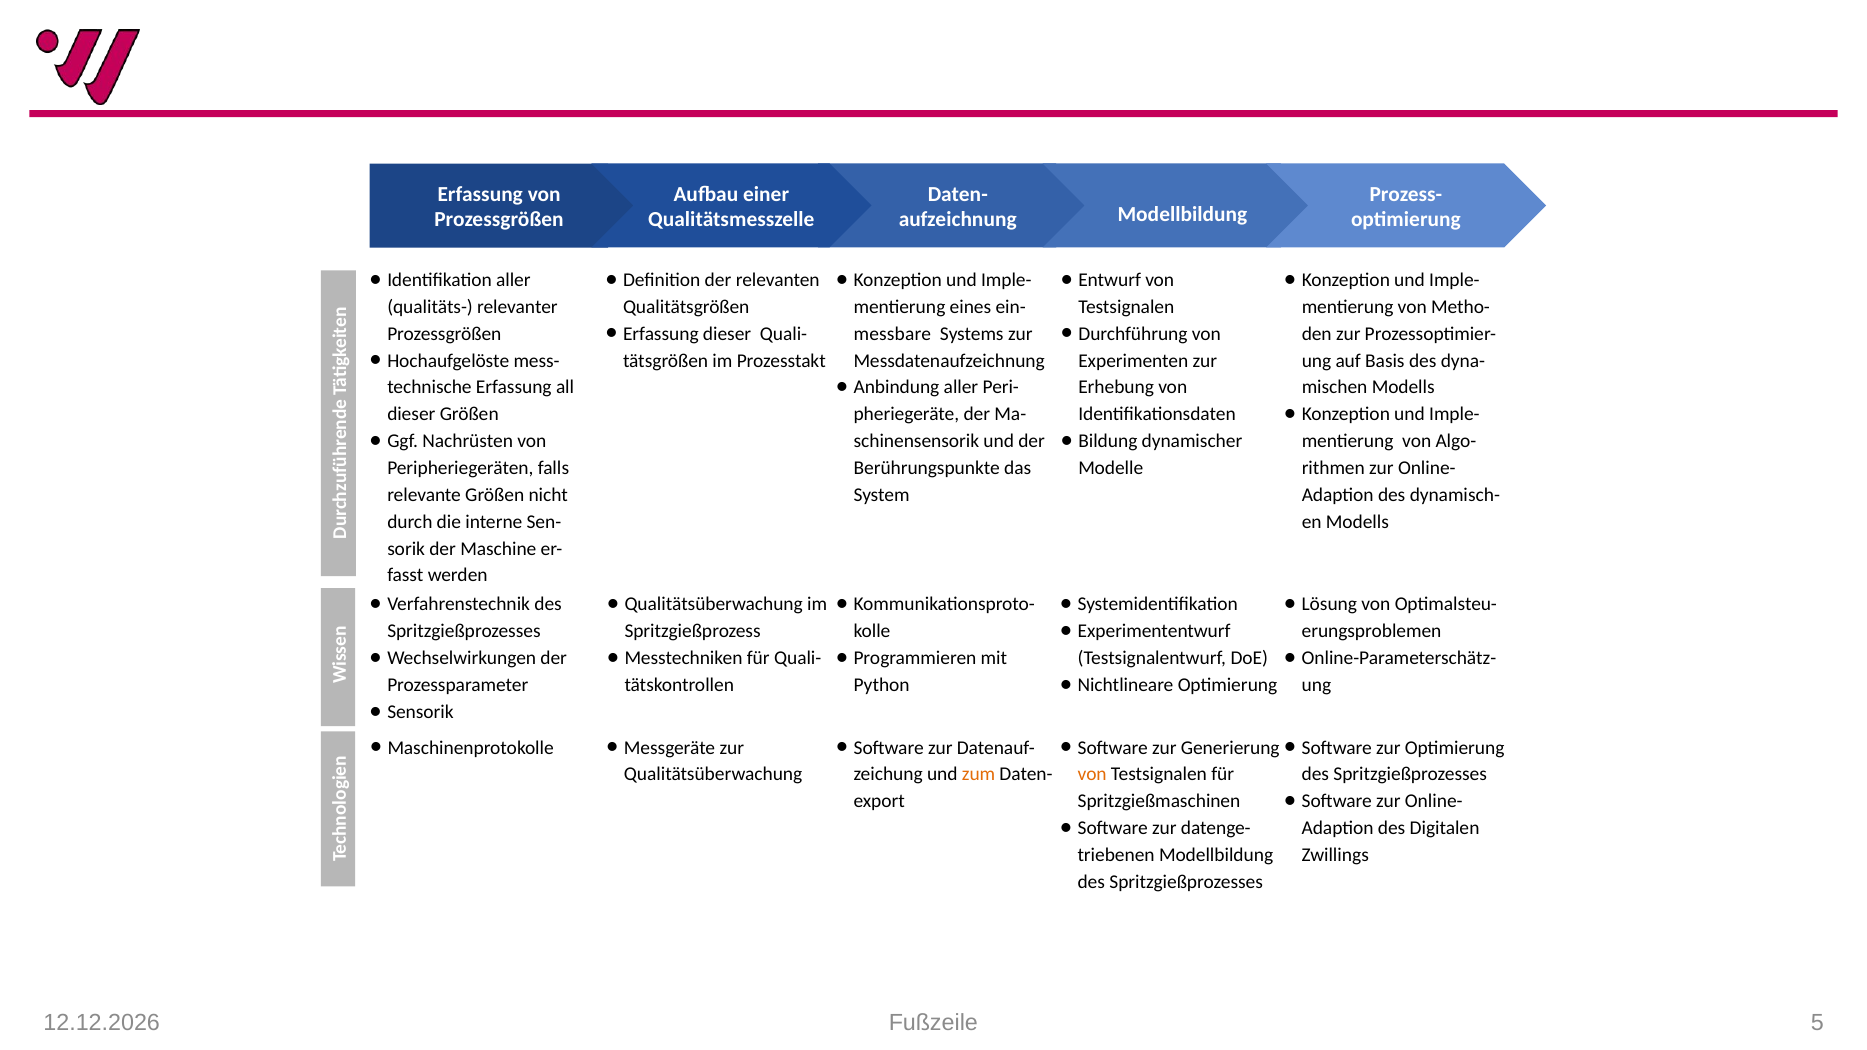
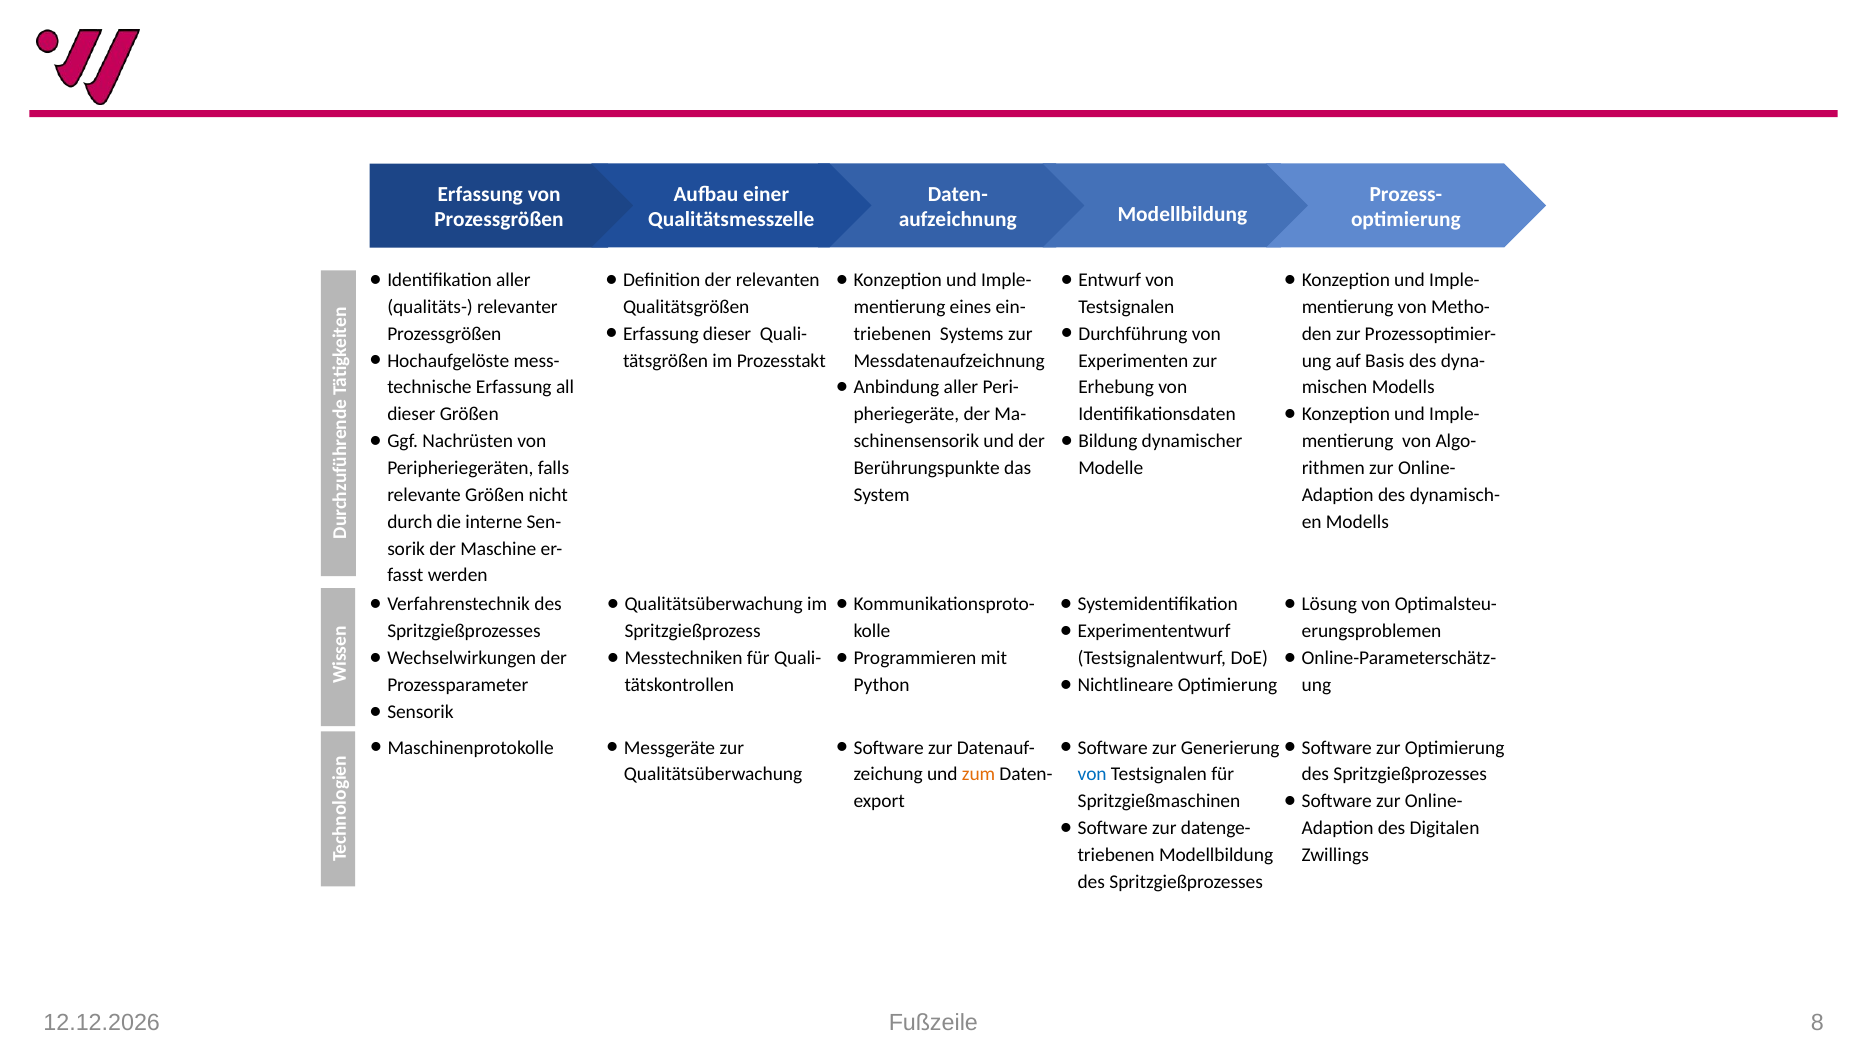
messbare: messbare -> triebenen (892, 334)
von colour: orange -> blue (1092, 775)
5: 5 -> 8 (1817, 1023)
